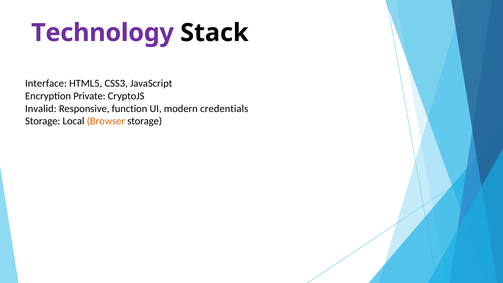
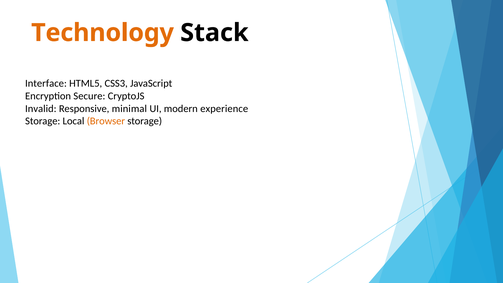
Technology colour: purple -> orange (103, 33)
Private: Private -> Secure (89, 96)
function: function -> minimal (129, 109)
credentials: credentials -> experience (224, 109)
